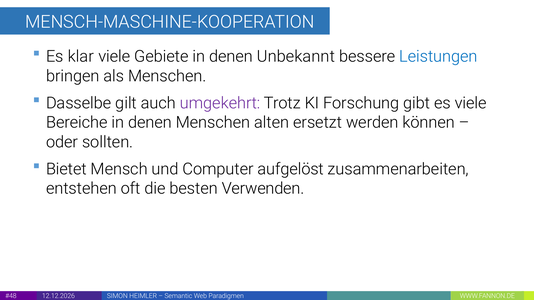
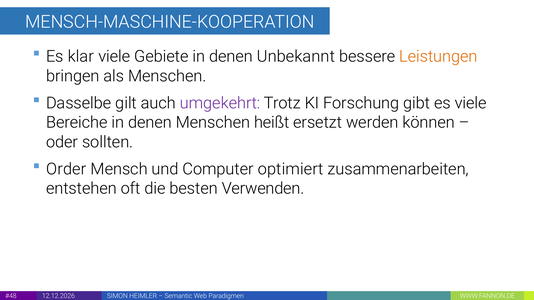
Leistungen colour: blue -> orange (438, 57)
alten: alten -> heißt (272, 123)
Bietet: Bietet -> Order (66, 169)
aufgelöst: aufgelöst -> optimiert (291, 169)
